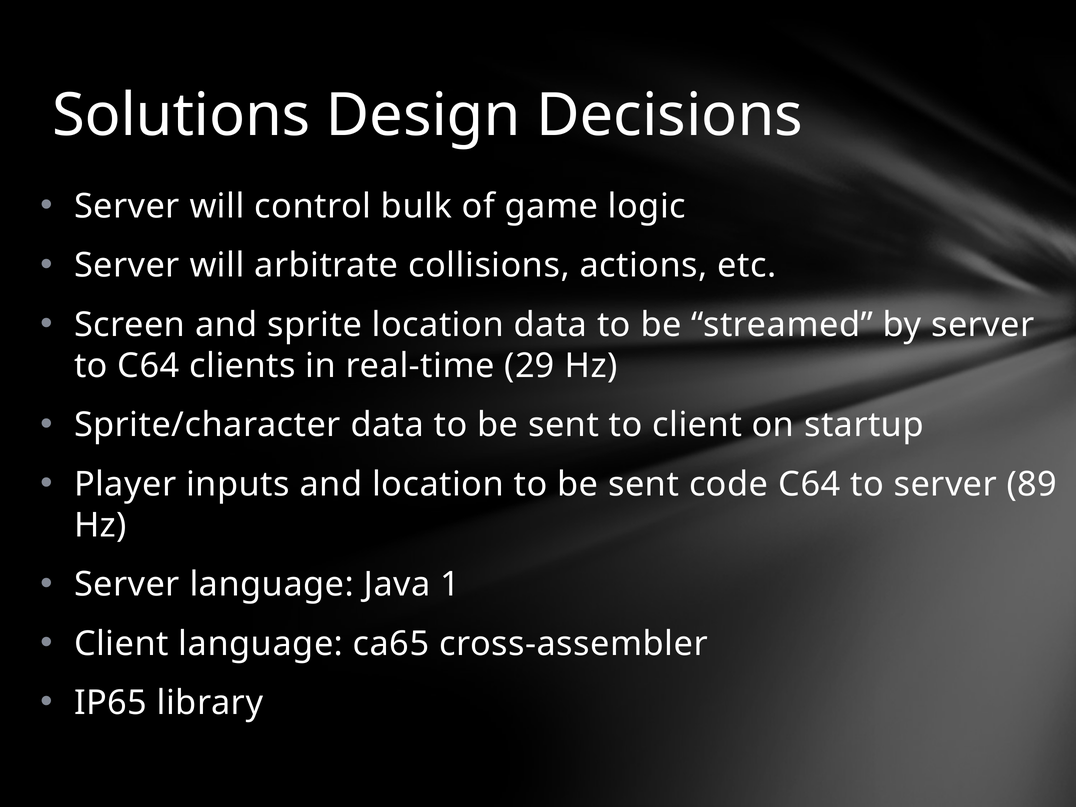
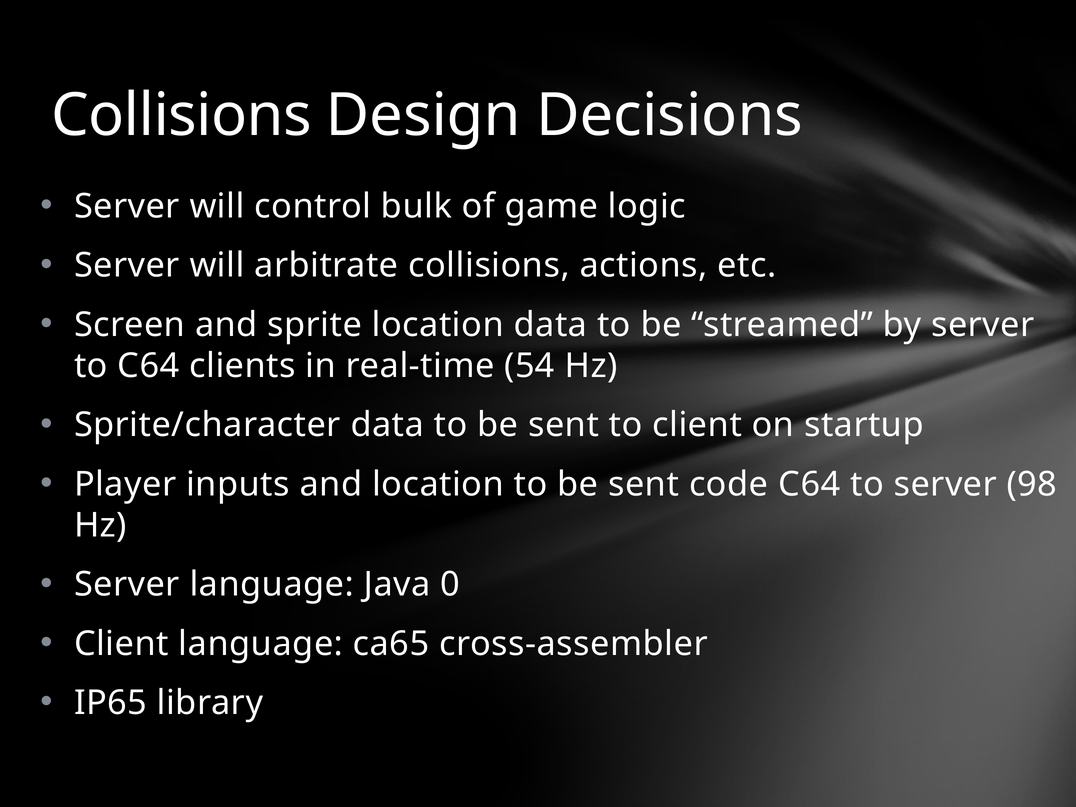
Solutions: Solutions -> Collisions (182, 115)
29: 29 -> 54 (530, 366)
89: 89 -> 98 (1032, 484)
1: 1 -> 0 (450, 585)
